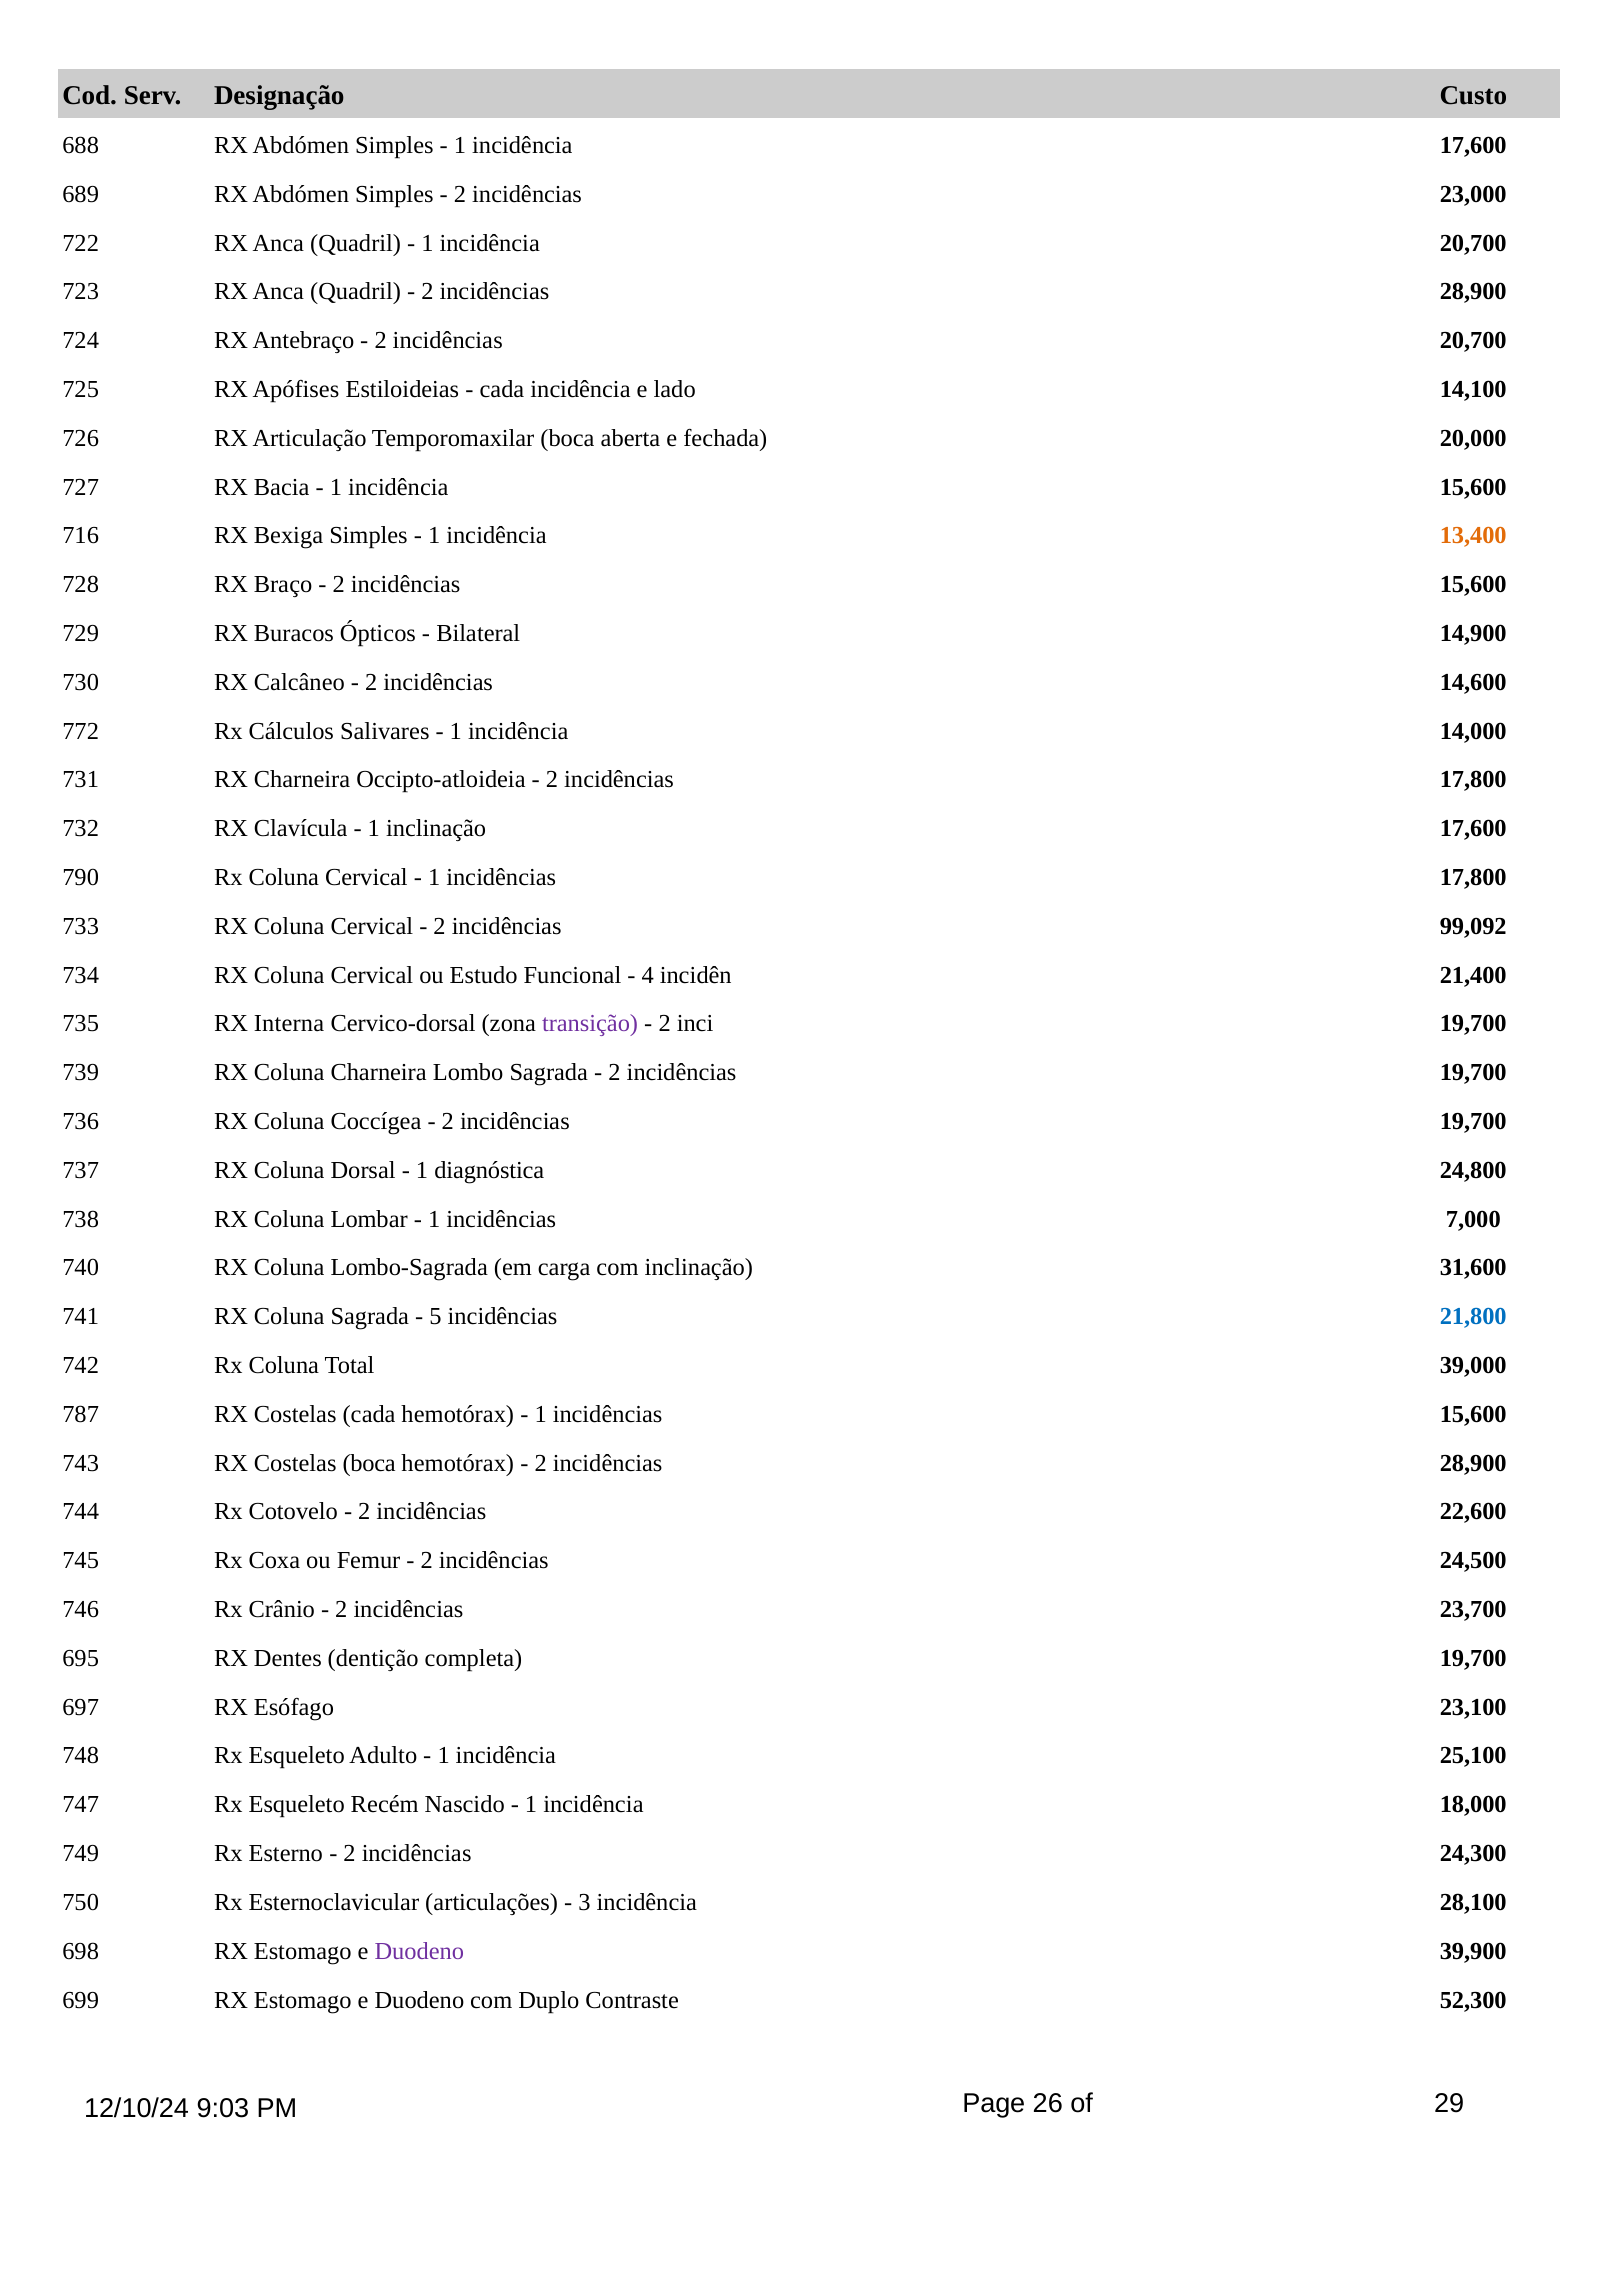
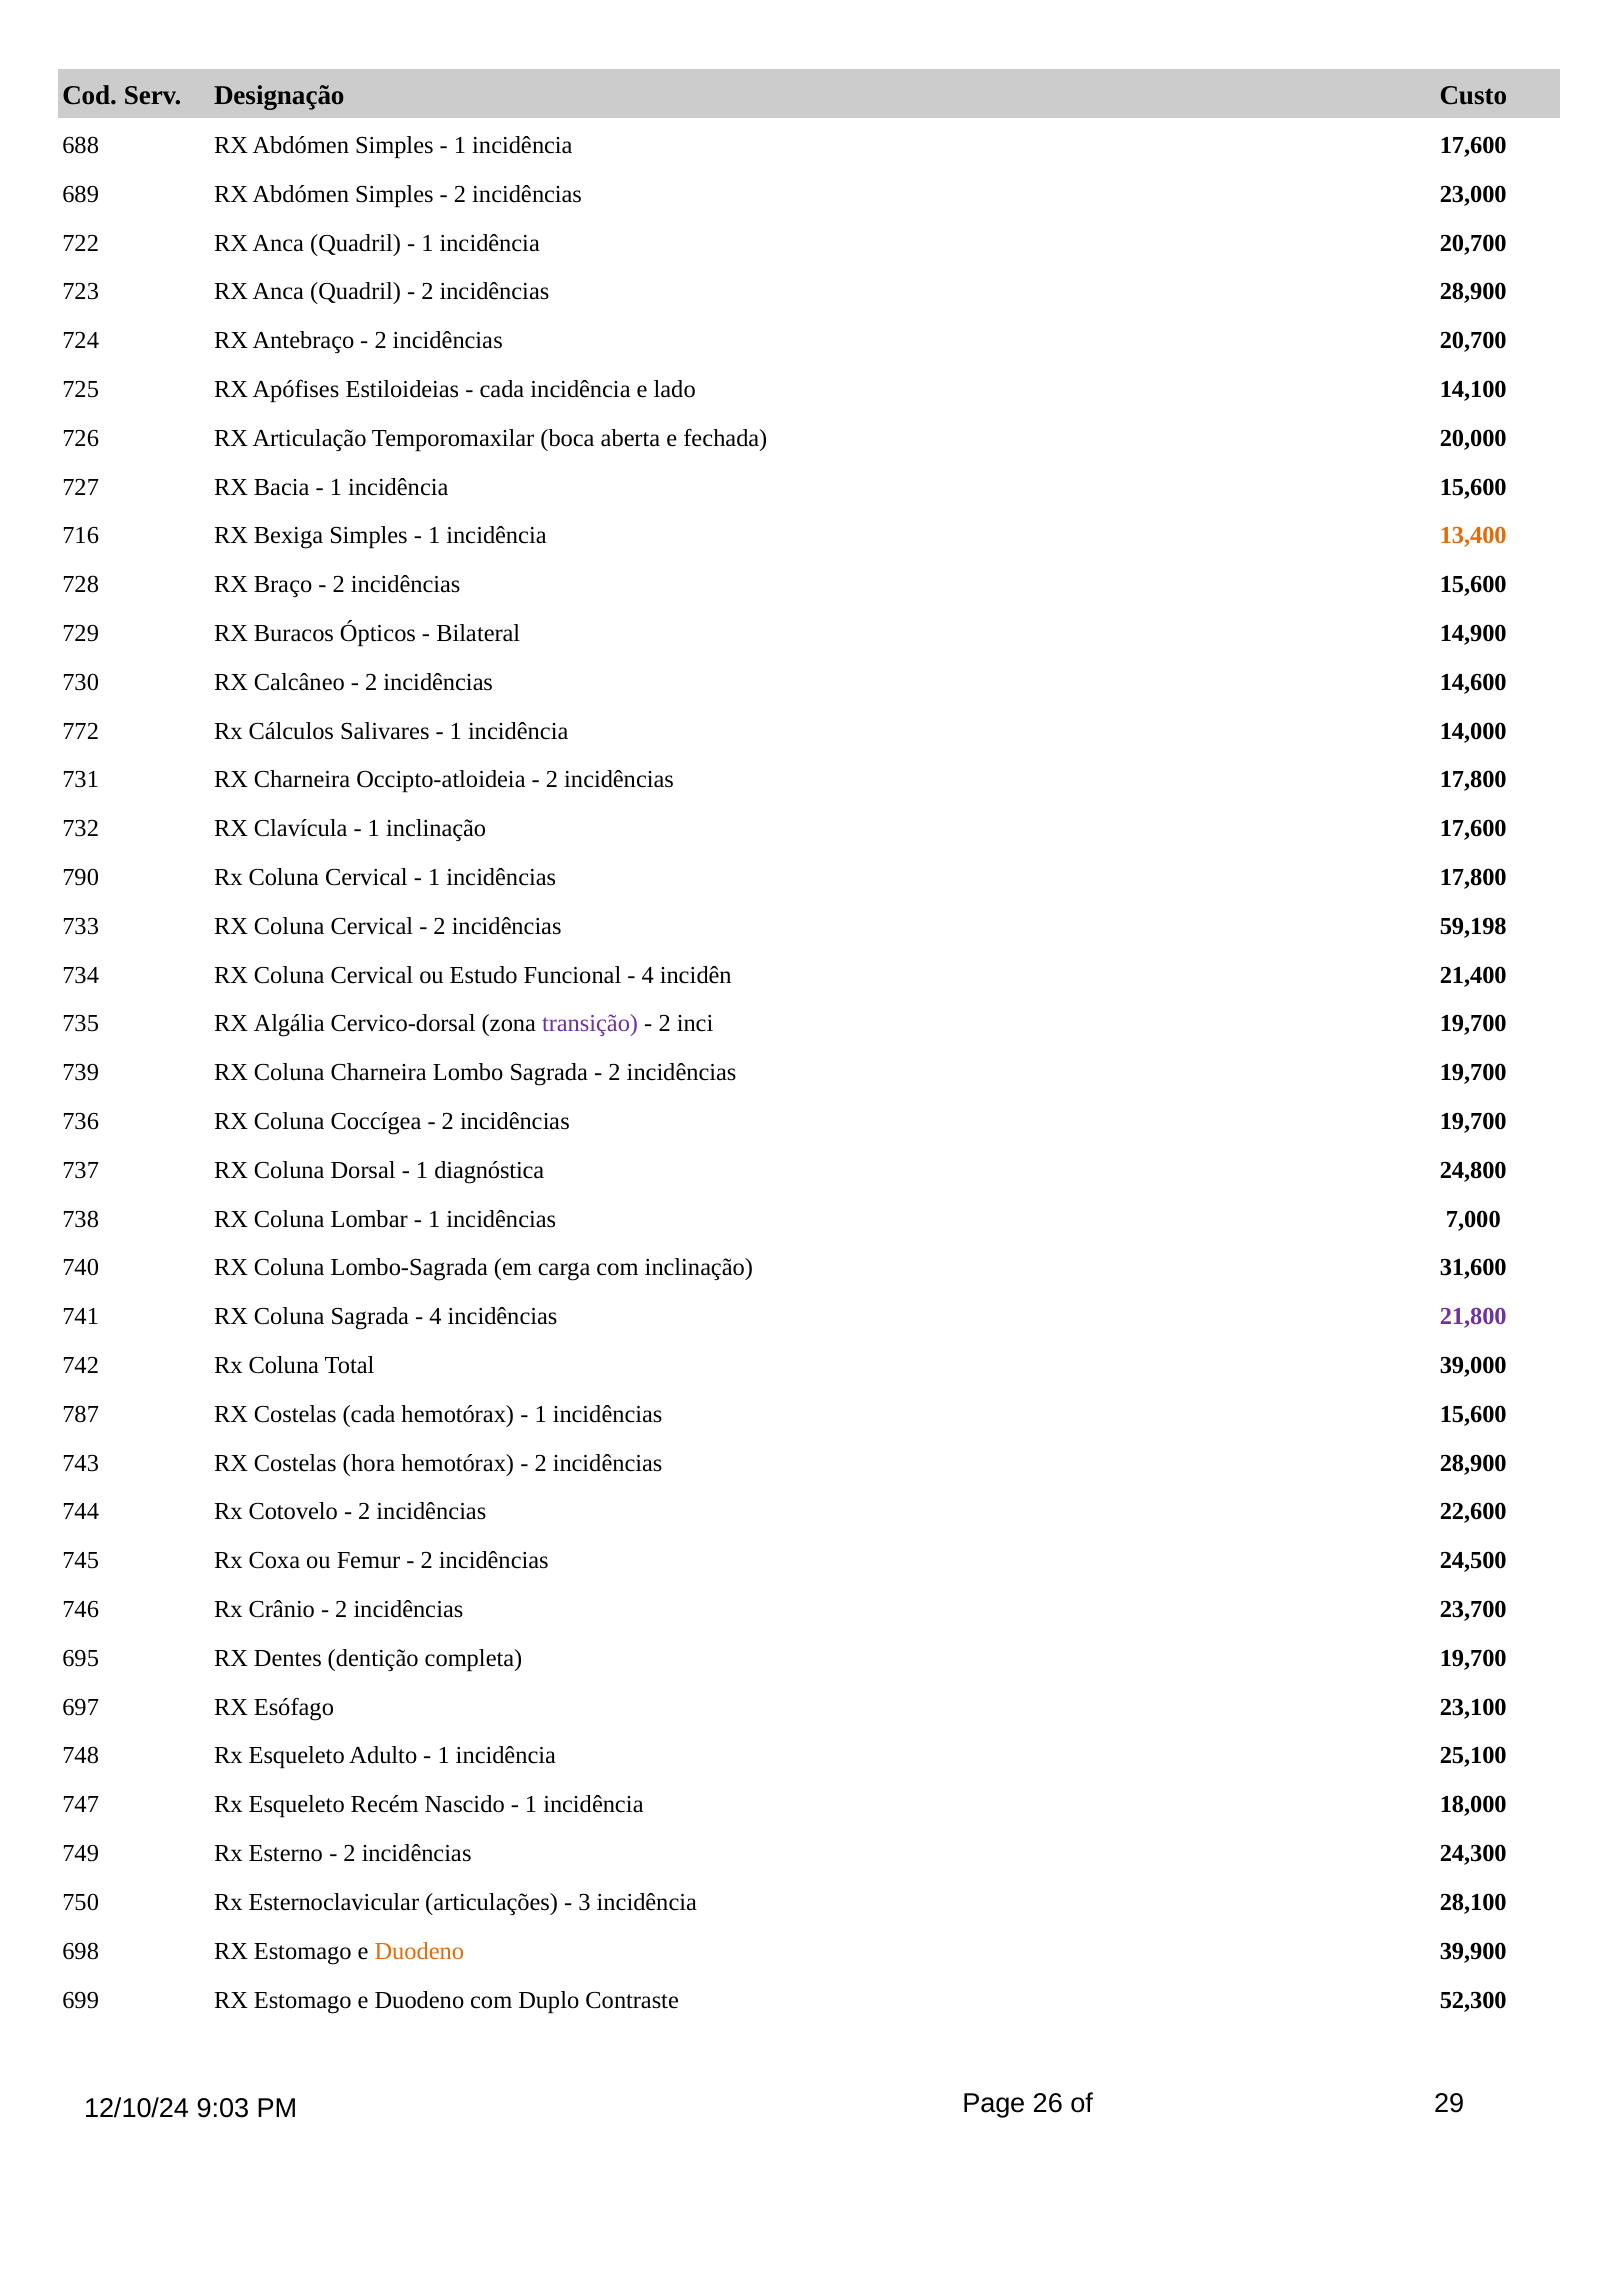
99,092: 99,092 -> 59,198 (1473, 926)
Interna: Interna -> Algália (289, 1024)
5: 5 -> 4 (436, 1316)
21,800 colour: blue -> purple (1473, 1316)
Costelas boca: boca -> hora (369, 1463)
Duodeno colour: purple -> orange (419, 1951)
